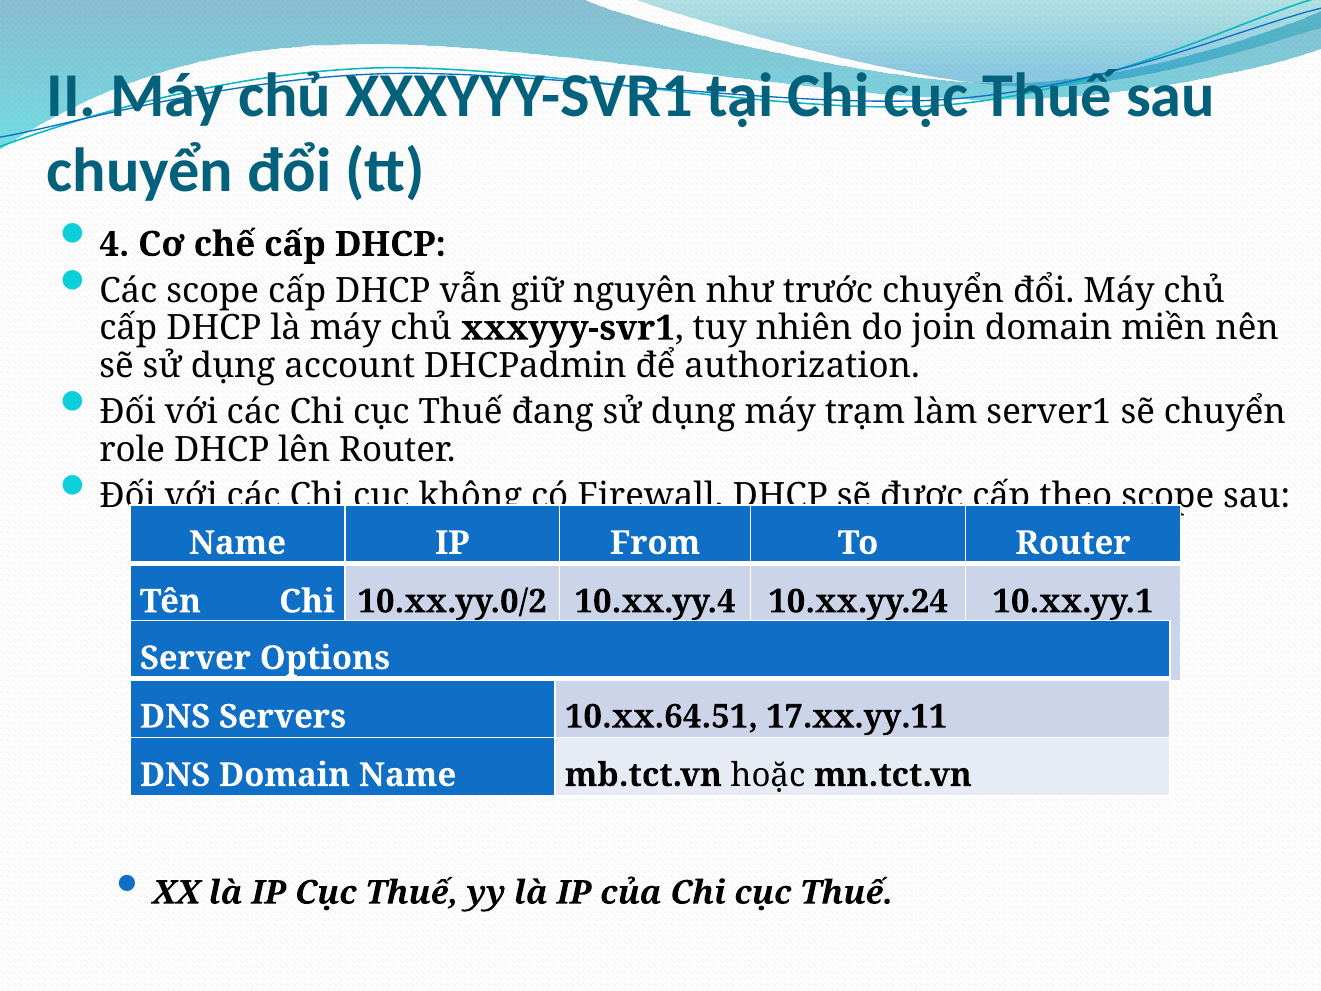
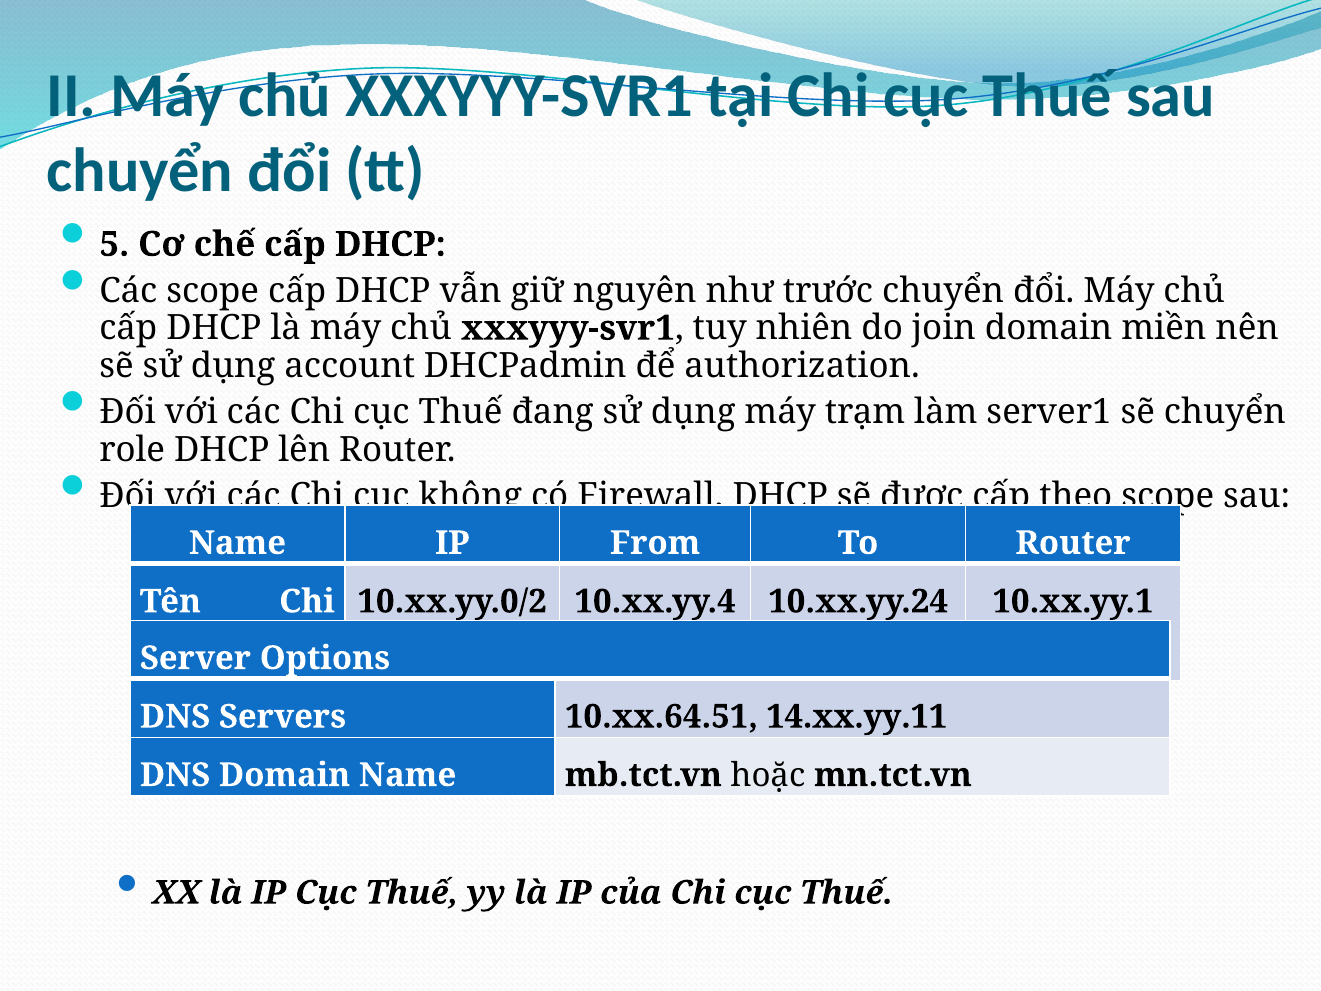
4: 4 -> 5 (114, 244)
17.xx.yy.11: 17.xx.yy.11 -> 14.xx.yy.11 (857, 716)
